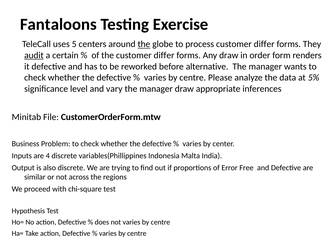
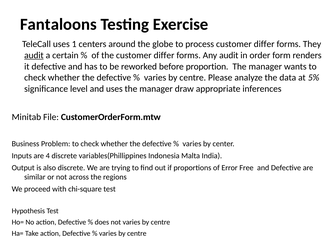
5: 5 -> 1 (74, 44)
the underline: present -> none (144, 44)
Any draw: draw -> audit (229, 55)
alternative: alternative -> proportion (207, 66)
and vary: vary -> uses (114, 89)
